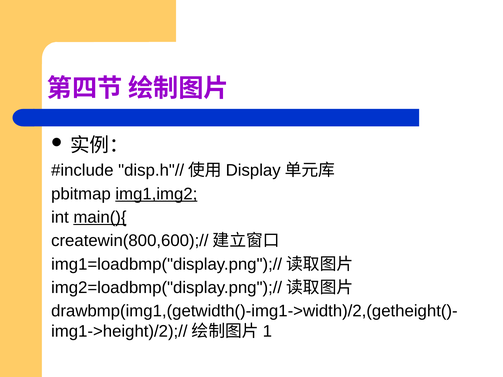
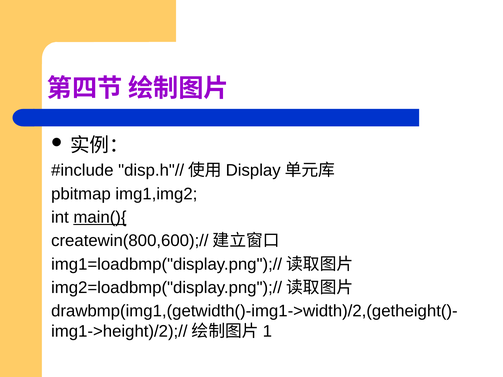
img1,img2 underline: present -> none (156, 194)
